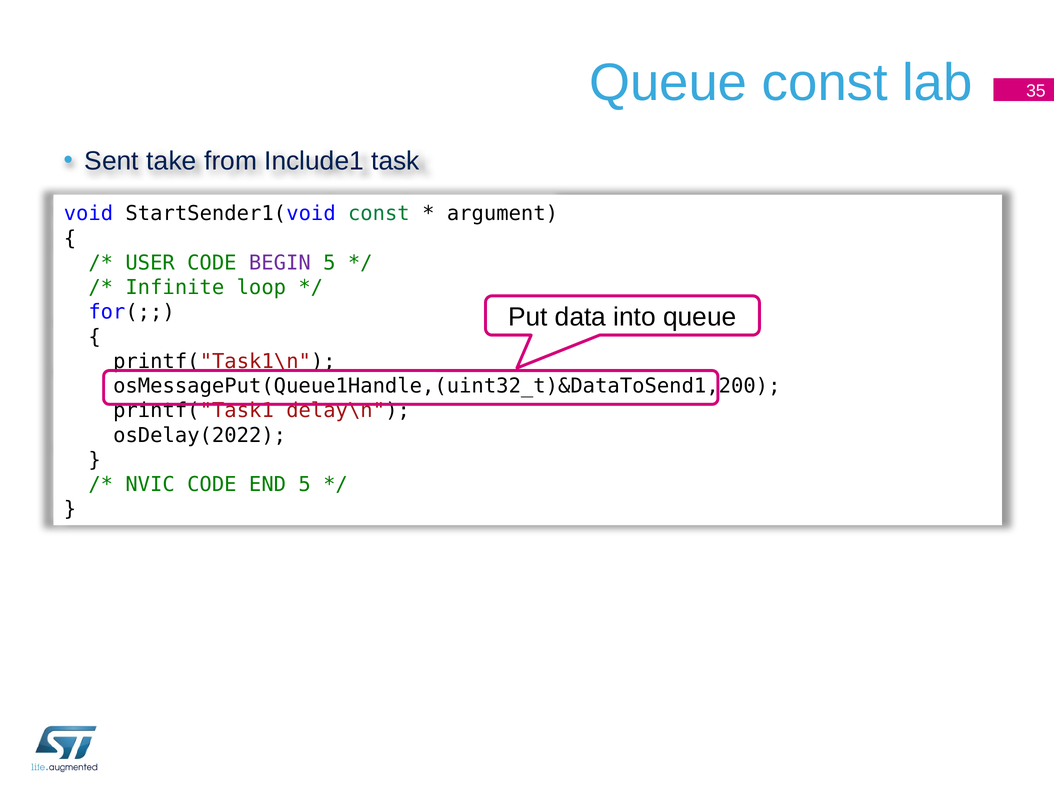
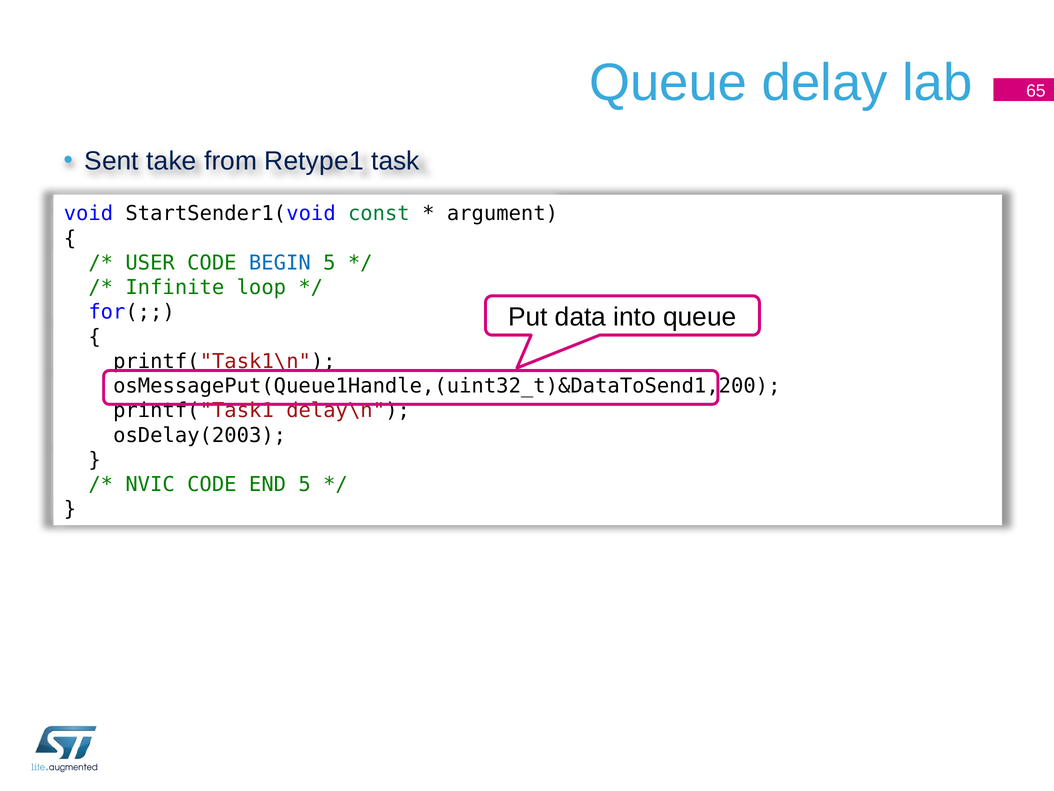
Queue const: const -> delay (825, 83)
35: 35 -> 65 (1036, 91)
Include1: Include1 -> Retype1 (314, 161)
BEGIN colour: purple -> blue (280, 263)
osDelay(2022: osDelay(2022 -> osDelay(2003 (200, 435)
